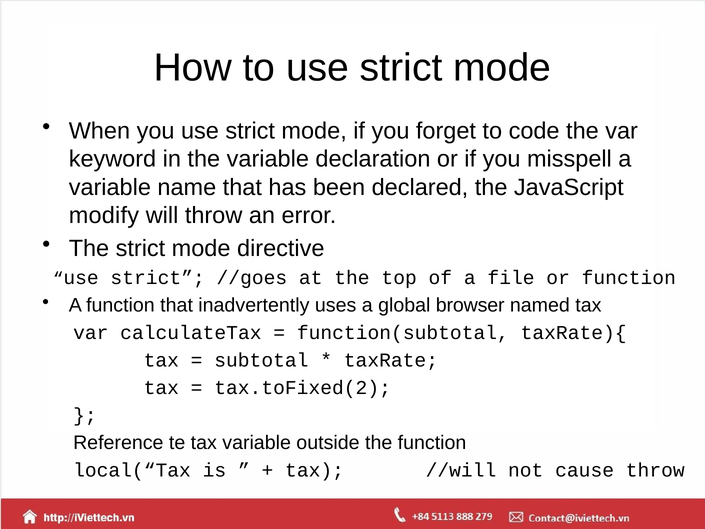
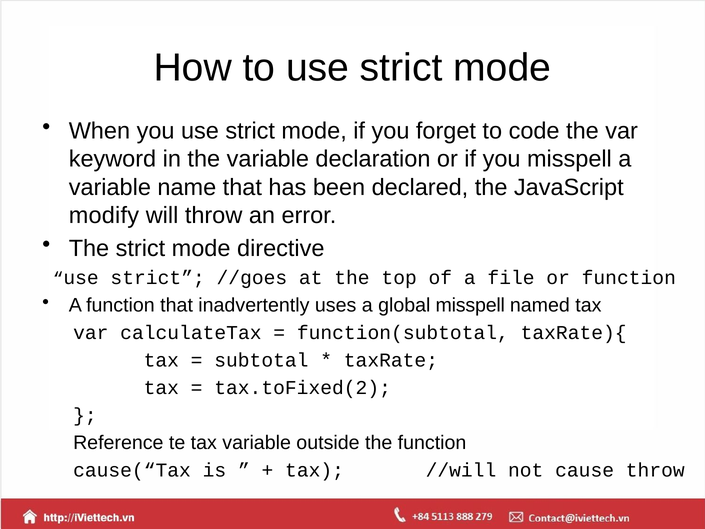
global browser: browser -> misspell (470, 305)
local(“Tax: local(“Tax -> cause(“Tax (132, 470)
